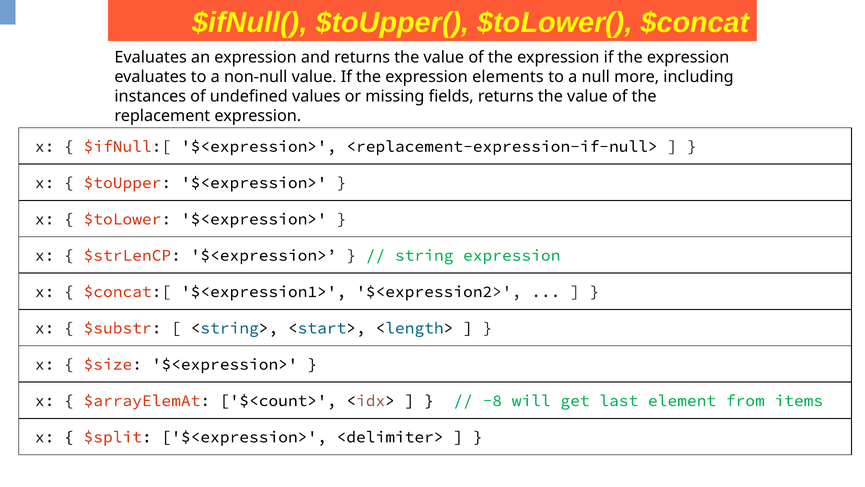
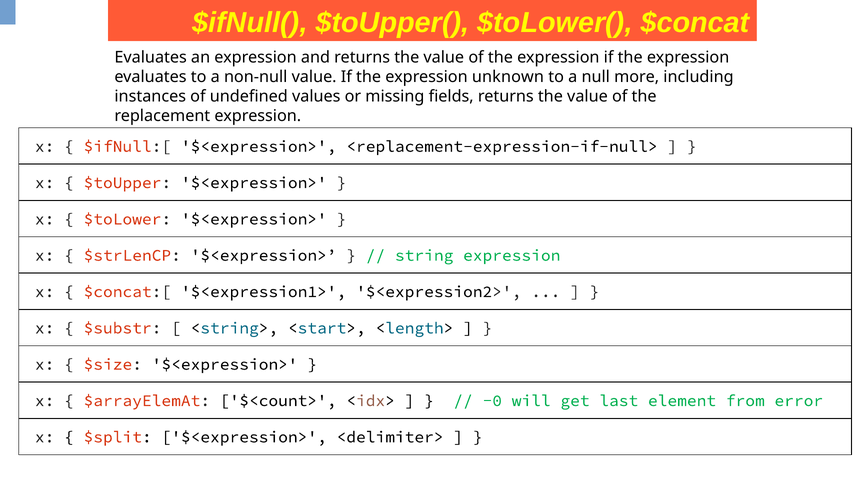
elements: elements -> unknown (508, 77)
-8: -8 -> -0 (492, 400)
items: items -> error (799, 400)
